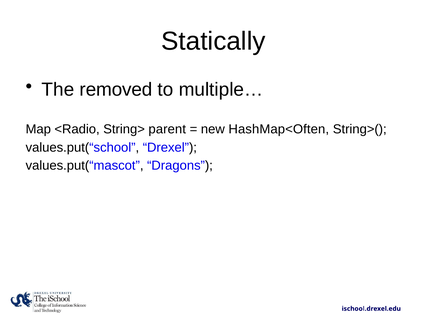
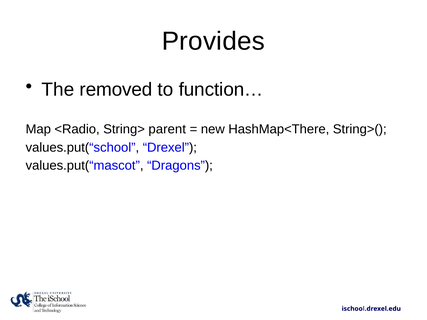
Statically: Statically -> Provides (213, 41)
multiple…: multiple… -> function… (221, 90)
HashMap<Often: HashMap<Often -> HashMap<There (279, 129)
